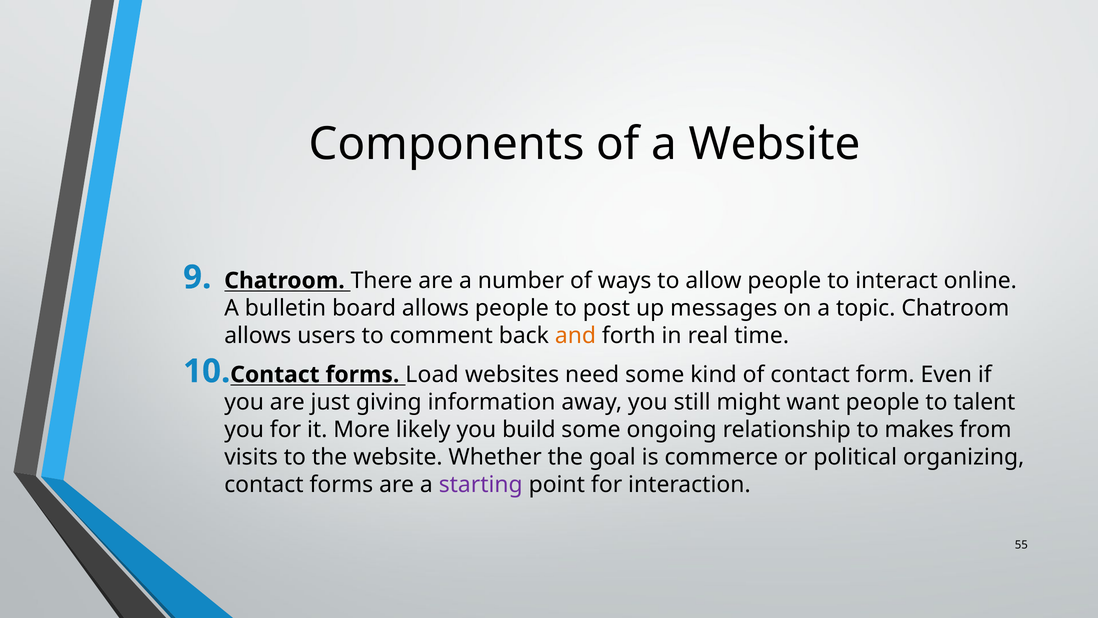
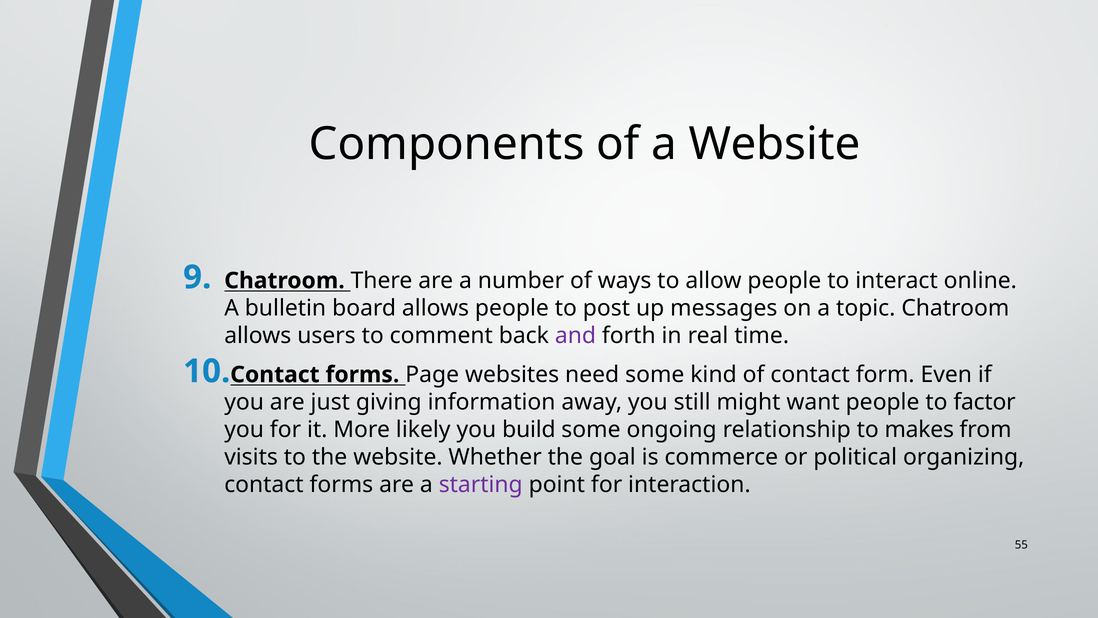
and colour: orange -> purple (575, 335)
Load: Load -> Page (432, 374)
talent: talent -> factor (985, 402)
